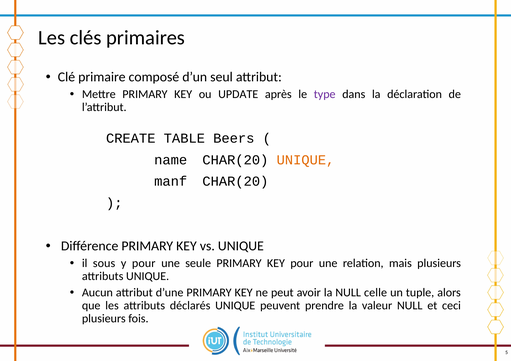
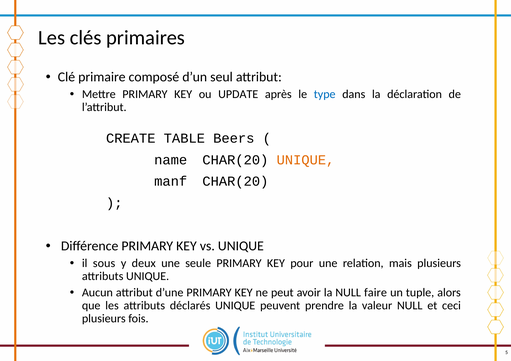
type colour: purple -> blue (325, 94)
y pour: pour -> deux (144, 264)
celle: celle -> faire (376, 293)
